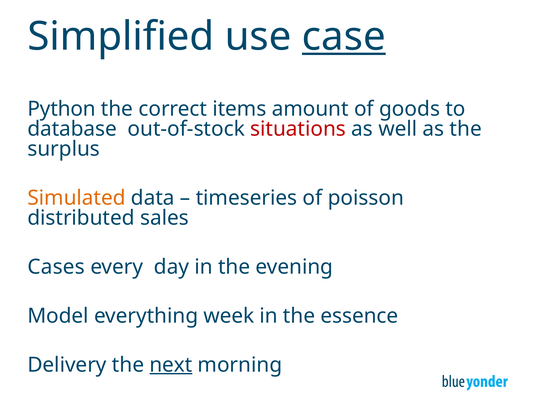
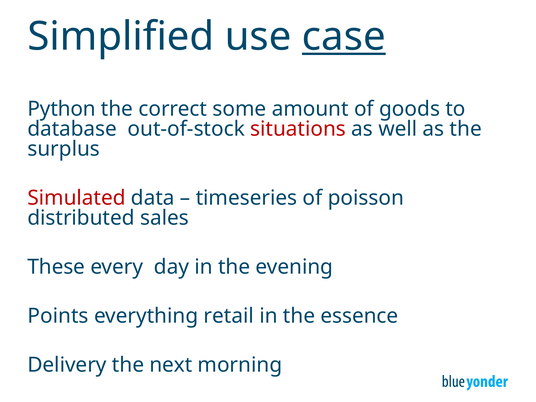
items: items -> some (239, 109)
Simulated colour: orange -> red (77, 198)
Cases: Cases -> These (56, 267)
Model: Model -> Points (58, 316)
week: week -> retail (229, 316)
next underline: present -> none (171, 365)
